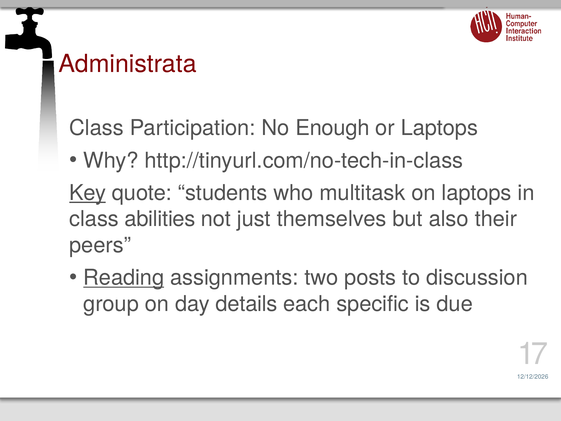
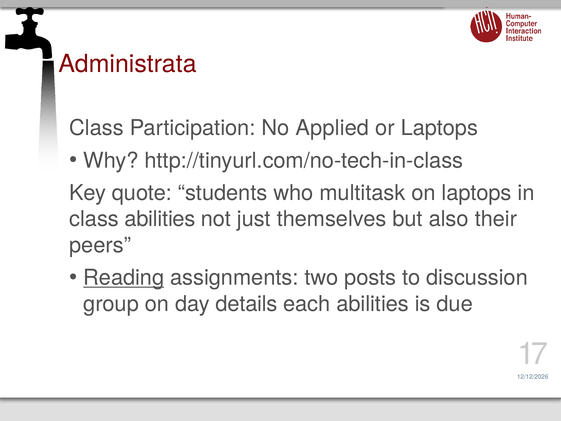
Enough: Enough -> Applied (332, 128)
Key underline: present -> none (88, 193)
each specific: specific -> abilities (373, 304)
